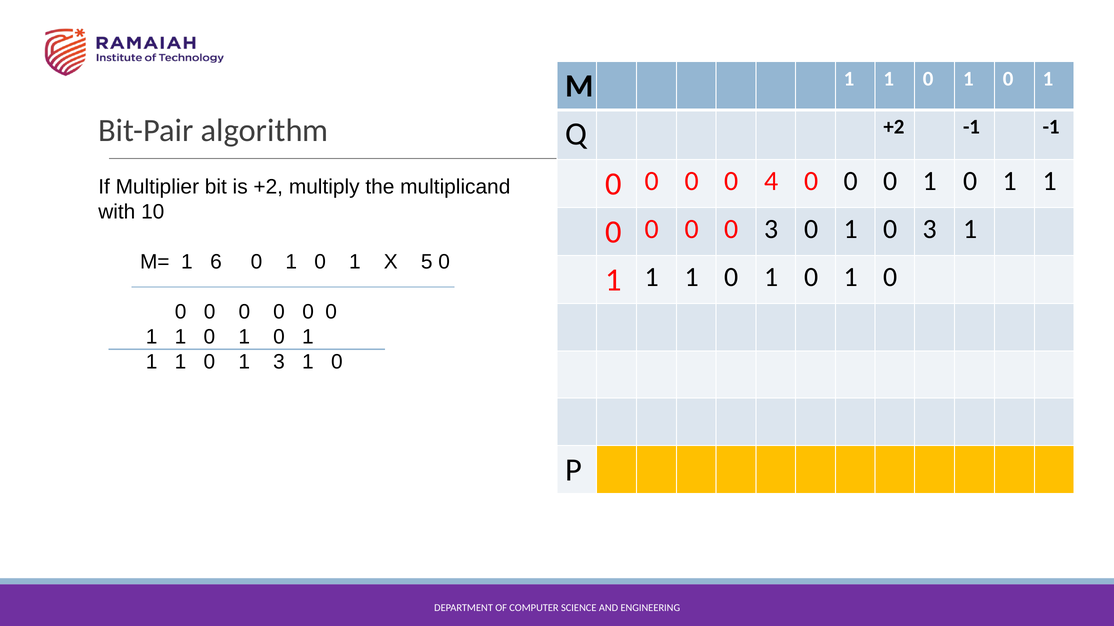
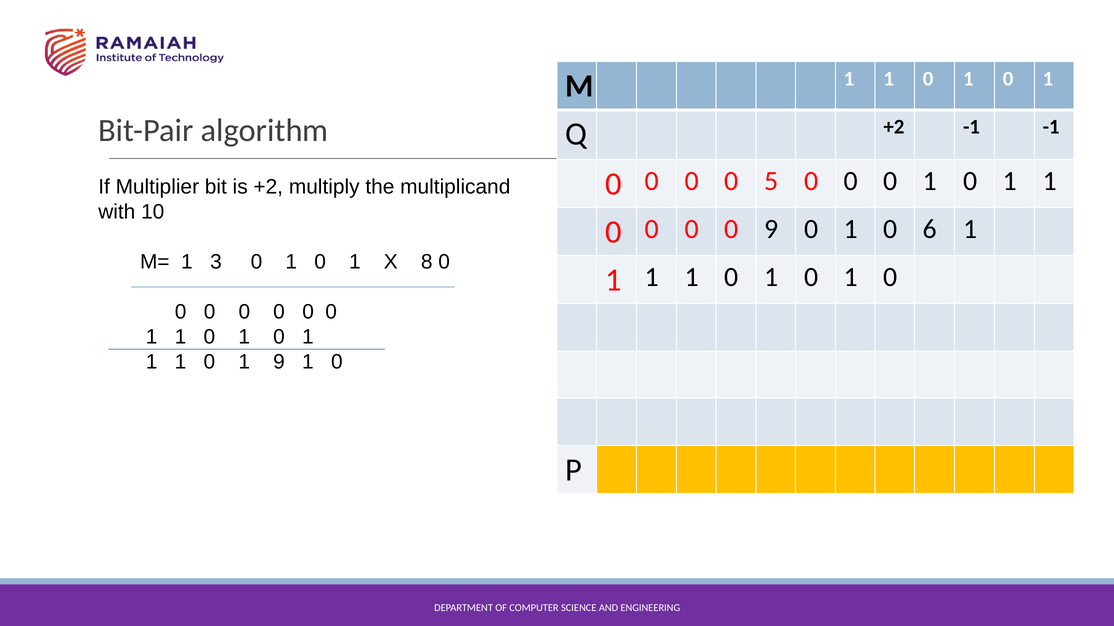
4: 4 -> 5 (771, 181)
0 0 3: 3 -> 9 (771, 229)
1 0 3: 3 -> 6 (930, 229)
6: 6 -> 3 (216, 262)
5: 5 -> 8 (427, 262)
1 3: 3 -> 9 (279, 362)
